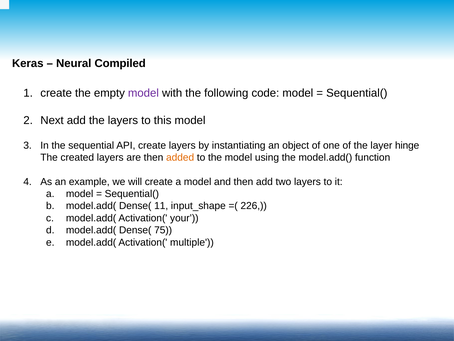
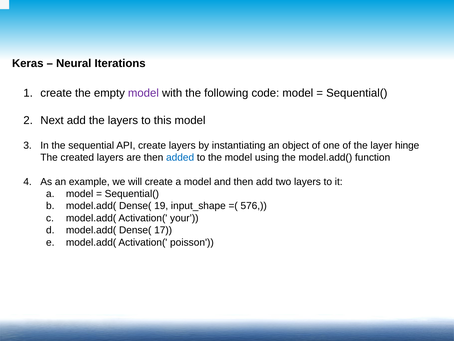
Compiled: Compiled -> Iterations (120, 63)
added colour: orange -> blue (180, 157)
11: 11 -> 19 (161, 206)
226: 226 -> 576 (254, 206)
75: 75 -> 17 (163, 230)
multiple: multiple -> poisson (192, 242)
